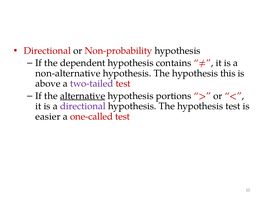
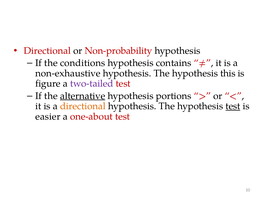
dependent: dependent -> conditions (83, 63)
non-alternative: non-alternative -> non-exhaustive (68, 73)
above: above -> figure (48, 84)
directional colour: purple -> orange (83, 106)
test underline: none -> present (233, 106)
one-called: one-called -> one-about (91, 117)
